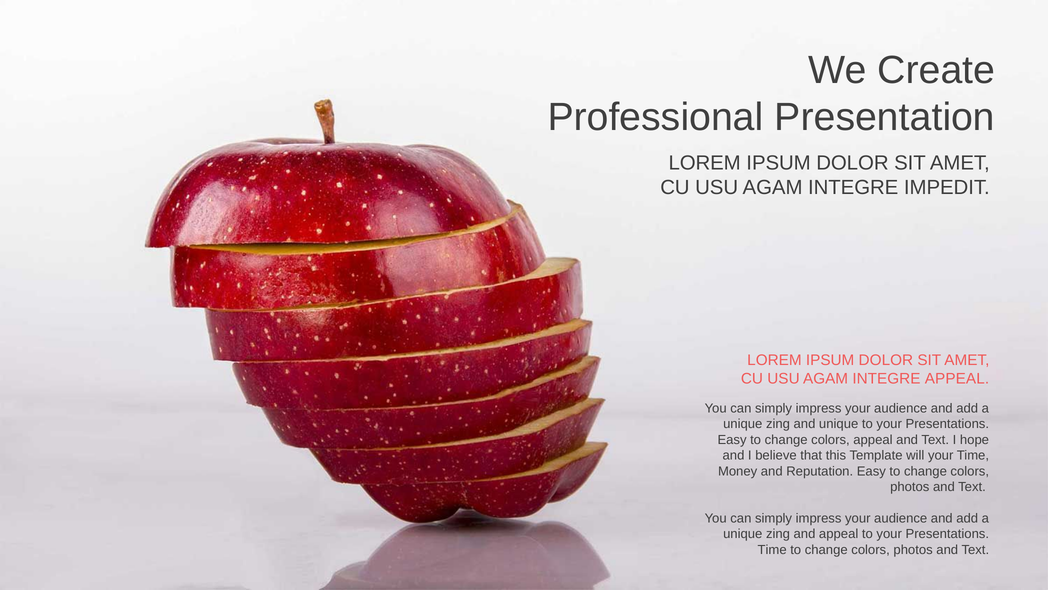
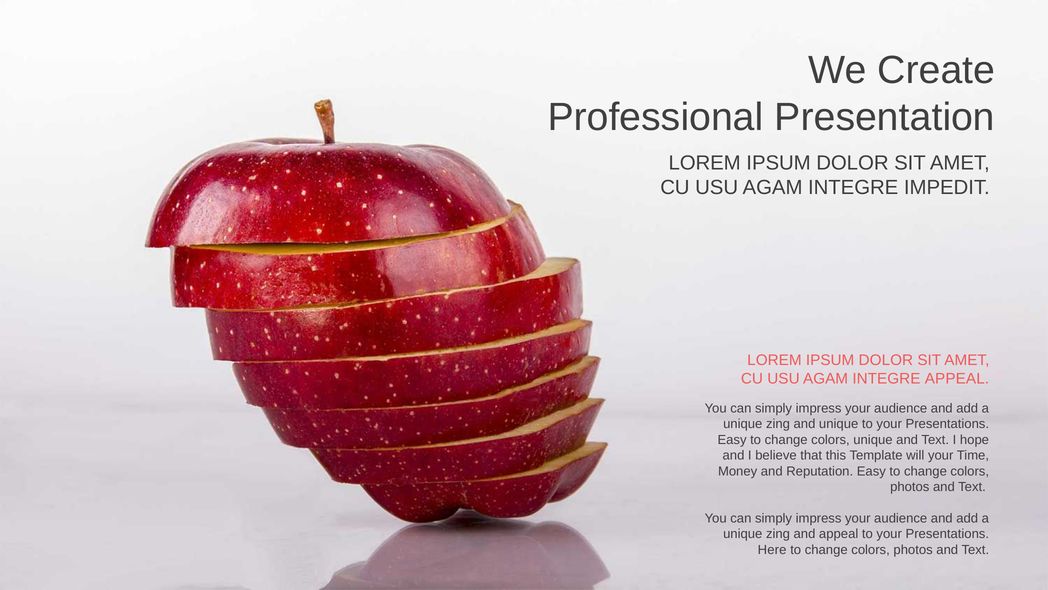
colors appeal: appeal -> unique (873, 439)
Time: Time -> Here (772, 549)
